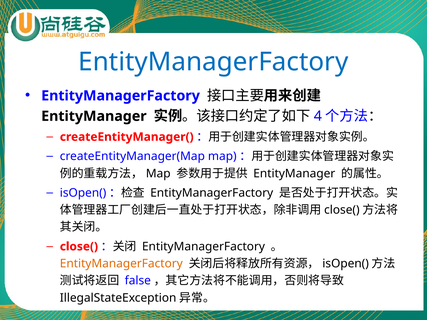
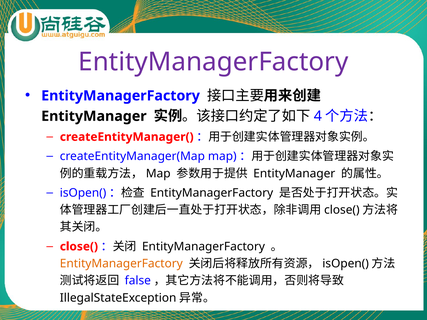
EntityManagerFactory colour: blue -> purple (213, 62)
